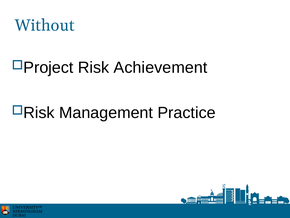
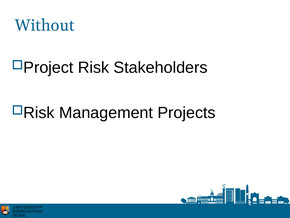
Achievement: Achievement -> Stakeholders (161, 67)
Practice: Practice -> Projects (187, 113)
